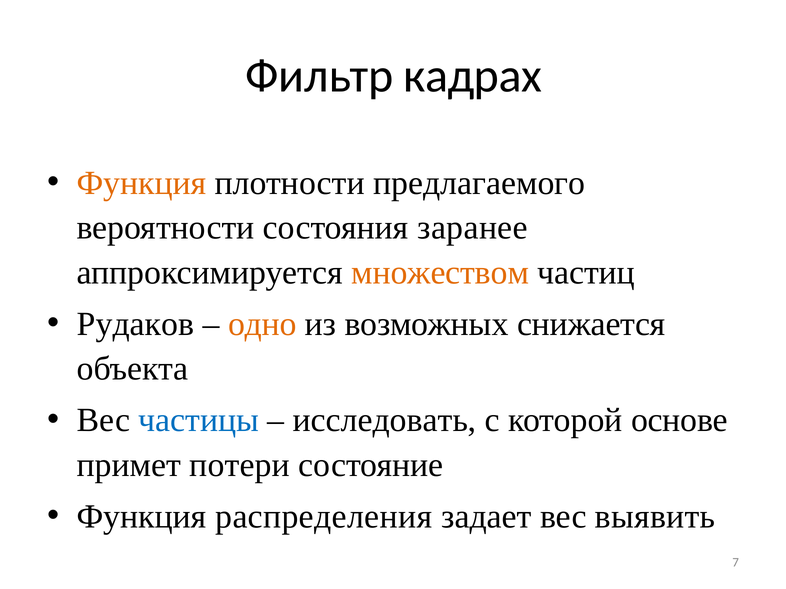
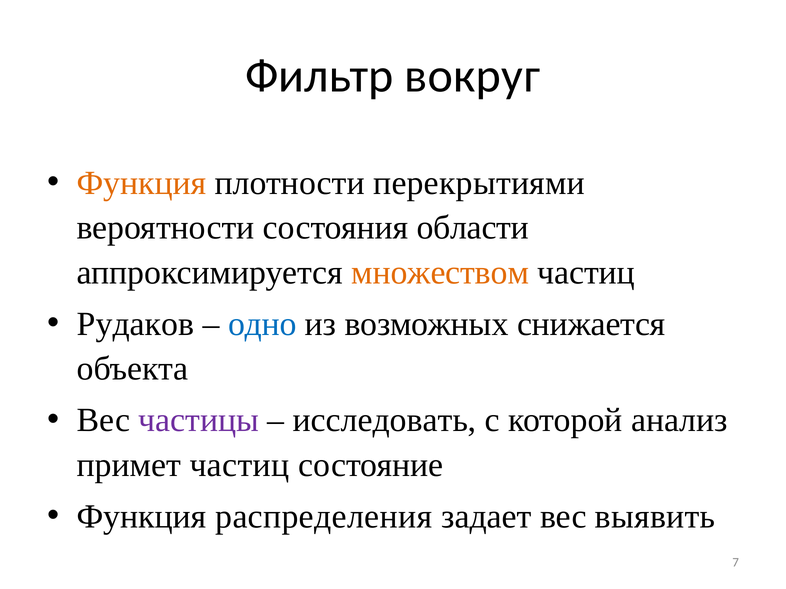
кадрах: кадрах -> вокруг (472, 76)
предлагаемого: предлагаемого -> перекрытиями (479, 183)
заранее: заранее -> области (473, 228)
одно colour: orange -> blue (262, 324)
частицы colour: blue -> purple (199, 421)
основе: основе -> анализ (679, 421)
примет потери: потери -> частиц (239, 465)
